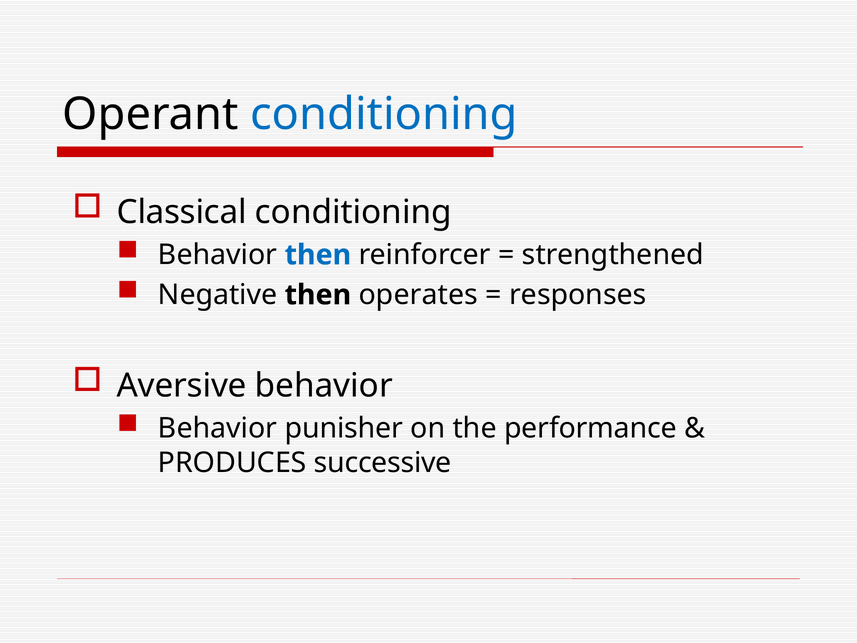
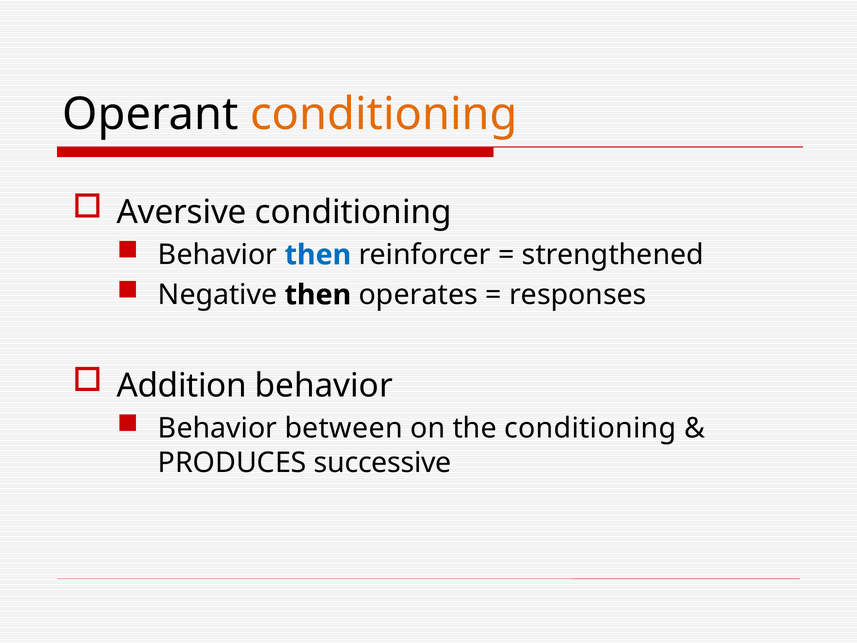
conditioning colour: blue -> orange (384, 114)
Classical: Classical -> Aversive (182, 212)
Aversive: Aversive -> Addition (182, 386)
punisher: punisher -> between (344, 428)
the performance: performance -> conditioning (590, 428)
